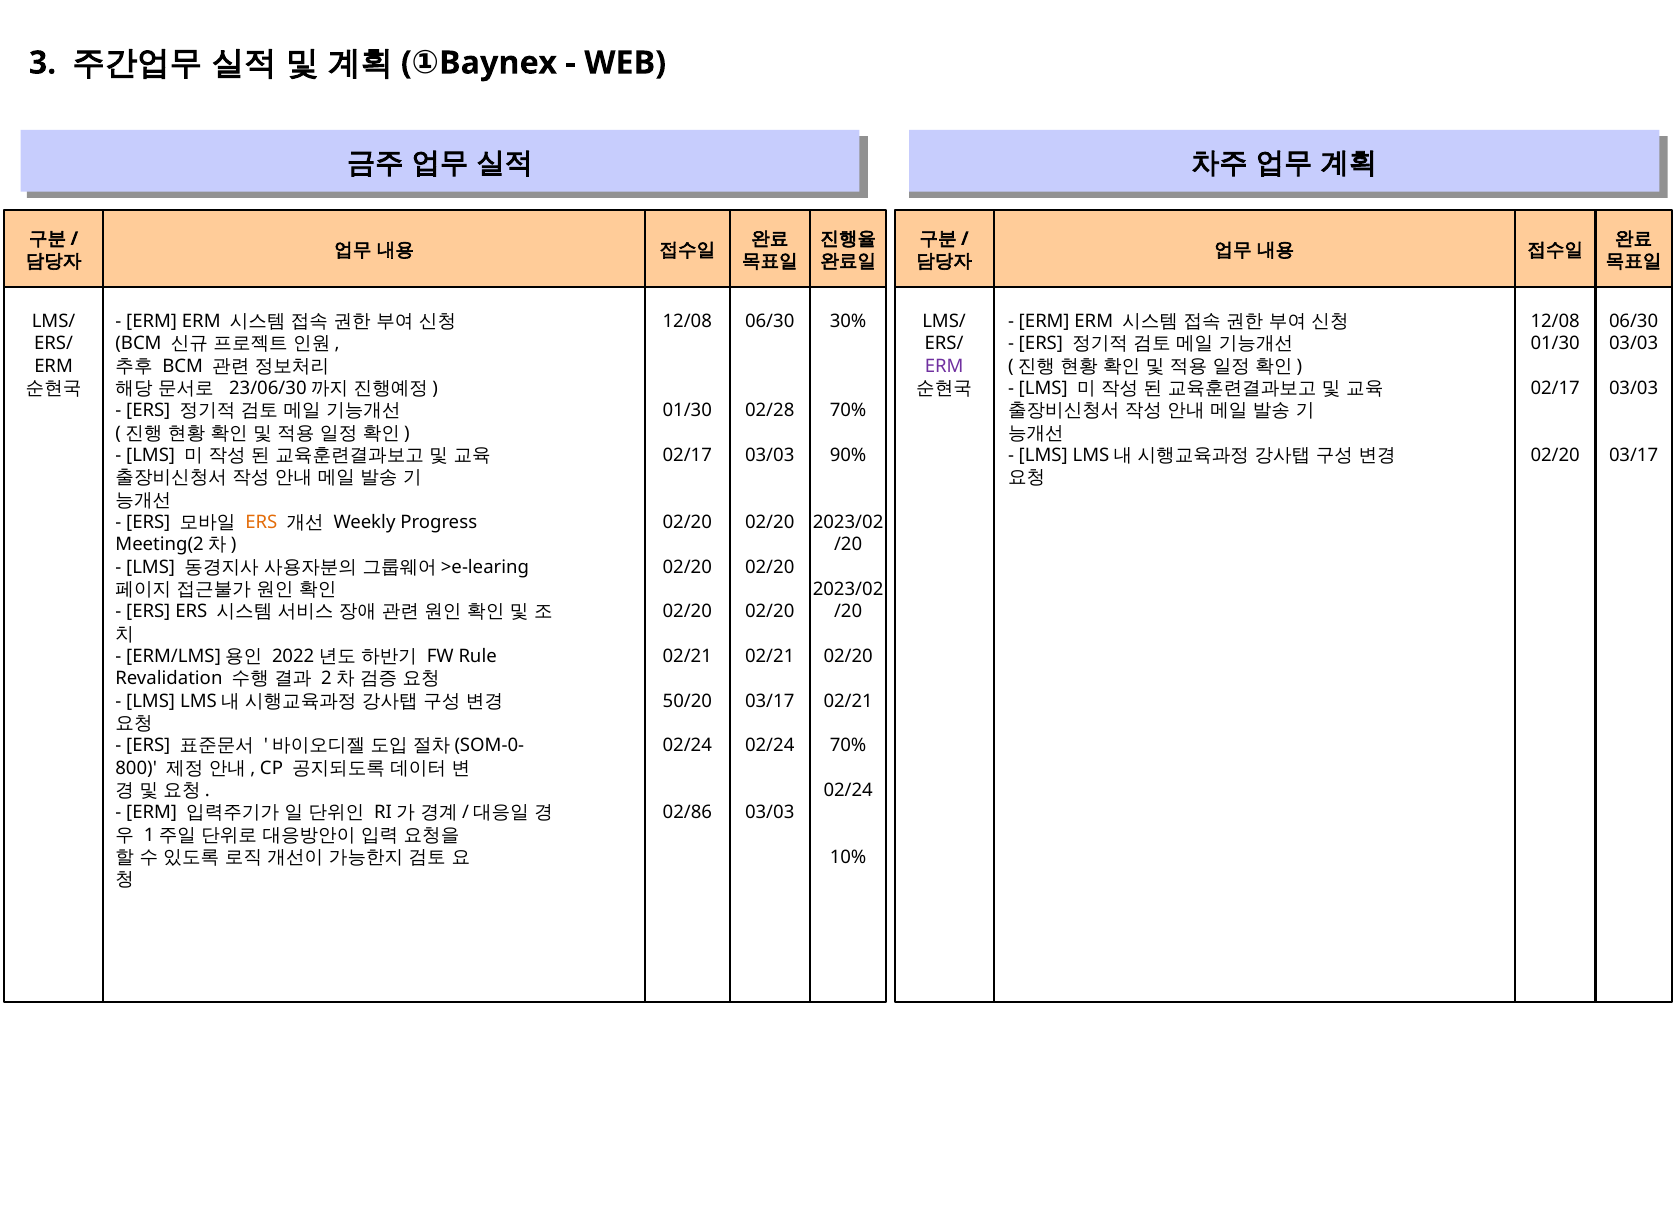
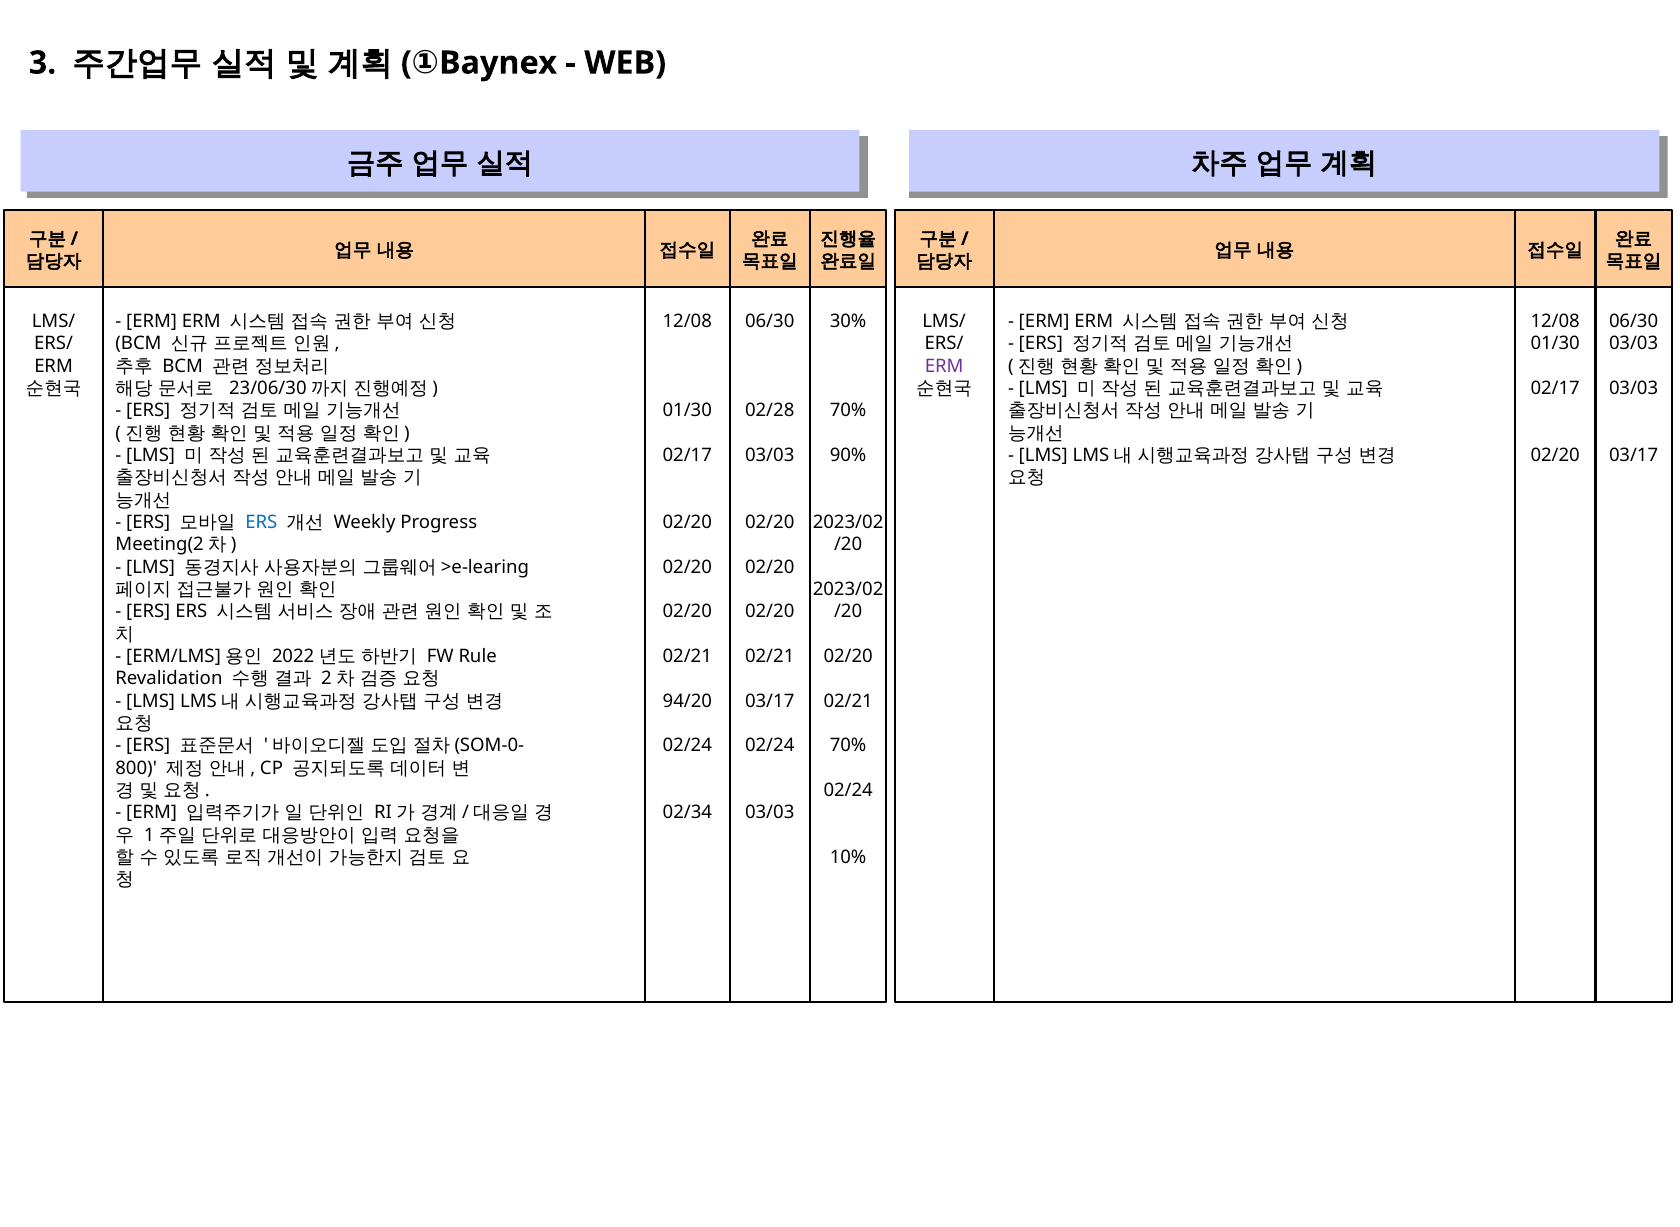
ERS colour: orange -> blue (261, 522)
50/20: 50/20 -> 94/20 (687, 701)
02/86: 02/86 -> 02/34 (687, 812)
